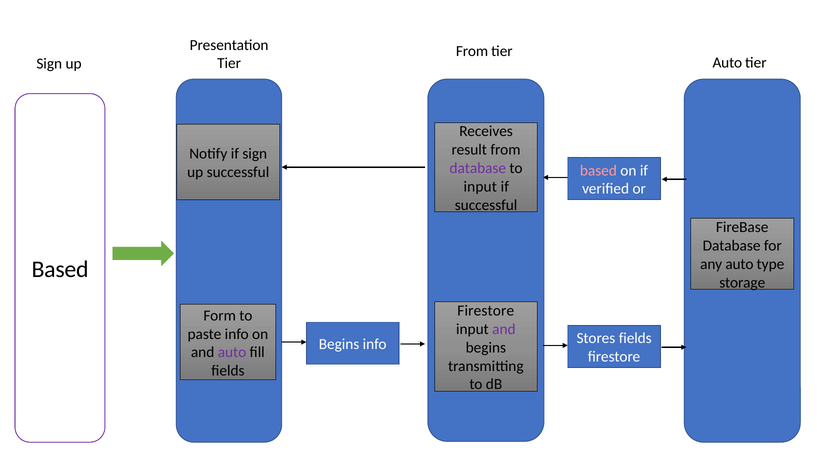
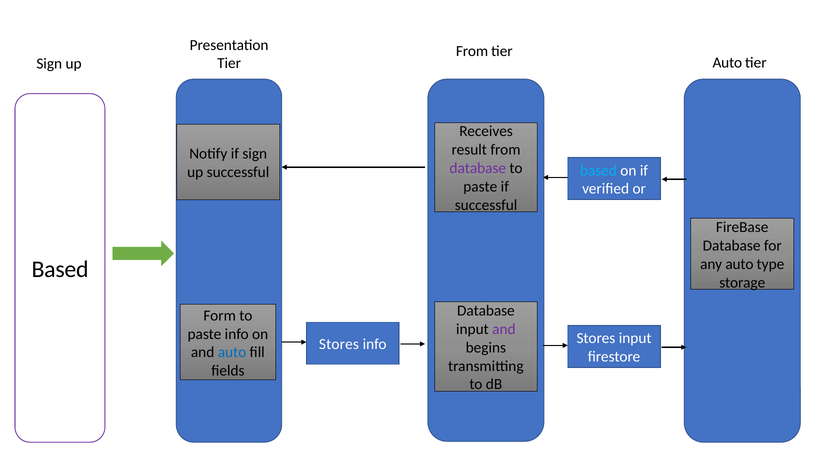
based colour: pink -> light blue (598, 170)
input: input -> paste (480, 186)
Firestore: Firestore -> Database (486, 311)
Stores fields: fields -> input (635, 338)
Begins: Begins -> Stores (339, 344)
auto colour: purple -> blue (232, 352)
